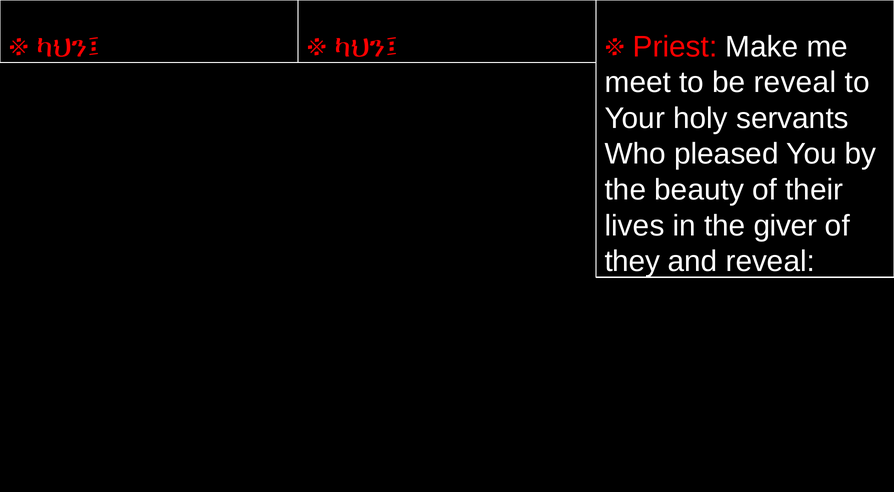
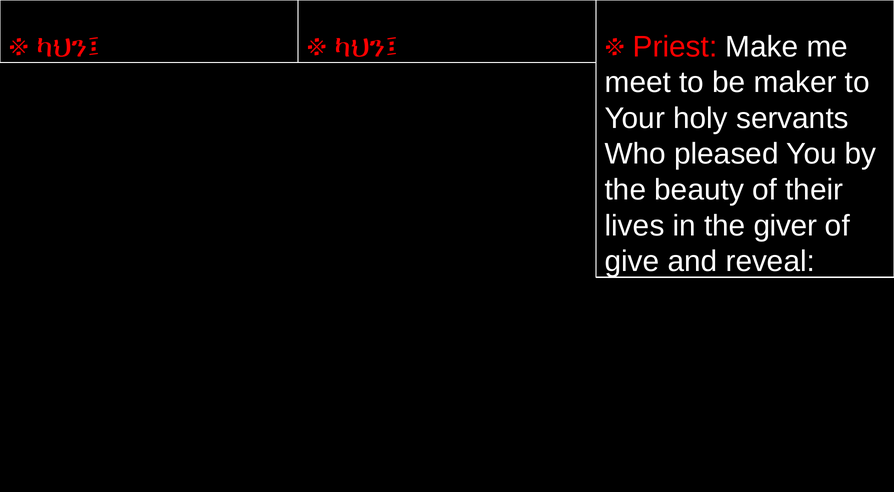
be reveal: reveal -> maker (795, 83)
they: they -> give (632, 261)
